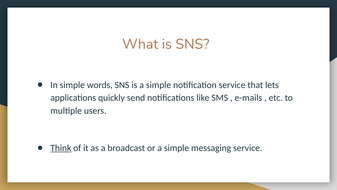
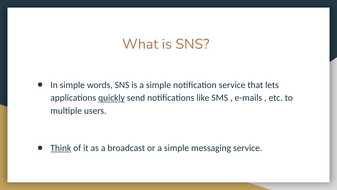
quickly underline: none -> present (111, 98)
